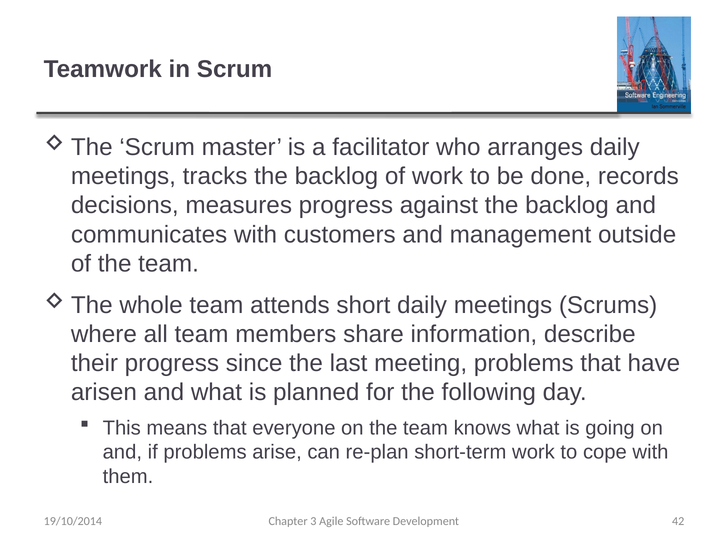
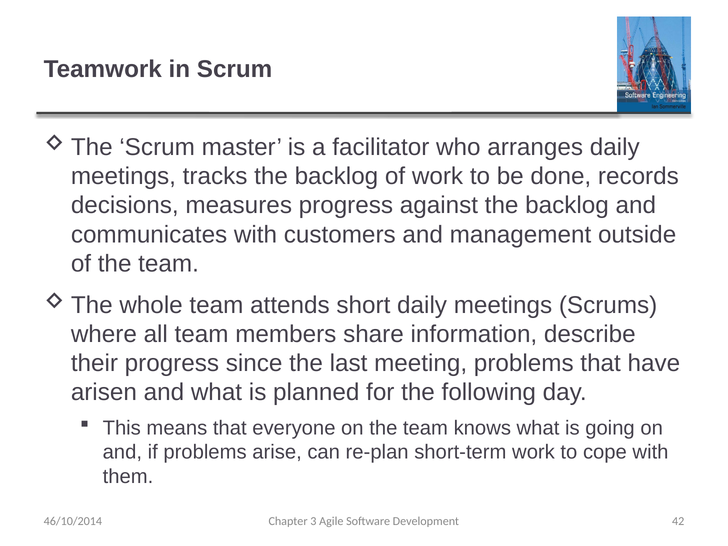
19/10/2014: 19/10/2014 -> 46/10/2014 (73, 521)
